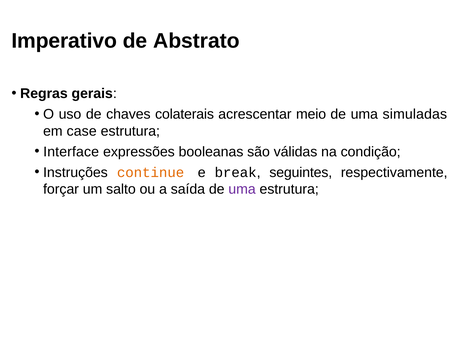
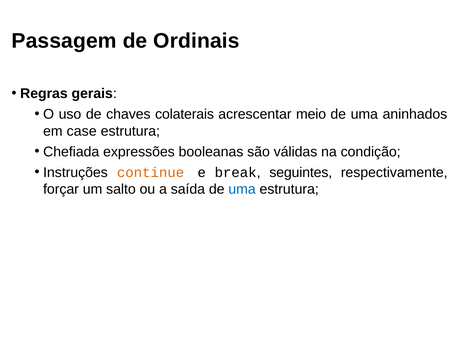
Imperativo: Imperativo -> Passagem (64, 41)
Abstrato: Abstrato -> Ordinais (196, 41)
simuladas: simuladas -> aninhados (415, 114)
Interface: Interface -> Chefiada (71, 152)
uma colour: purple -> blue (242, 189)
